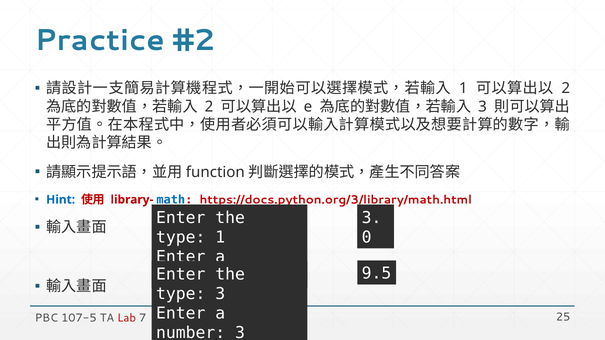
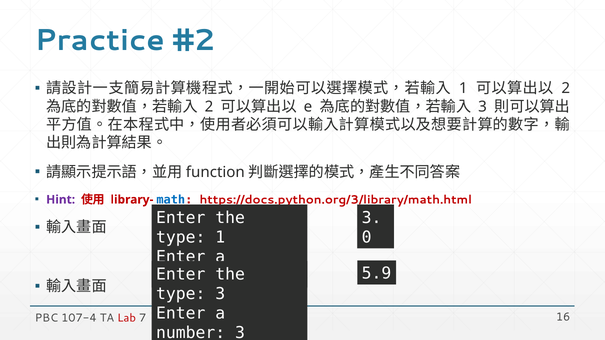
Hint colour: blue -> purple (61, 200)
9.5: 9.5 -> 5.9 (377, 274)
107-5: 107-5 -> 107-4 (79, 318)
25: 25 -> 16 (563, 317)
